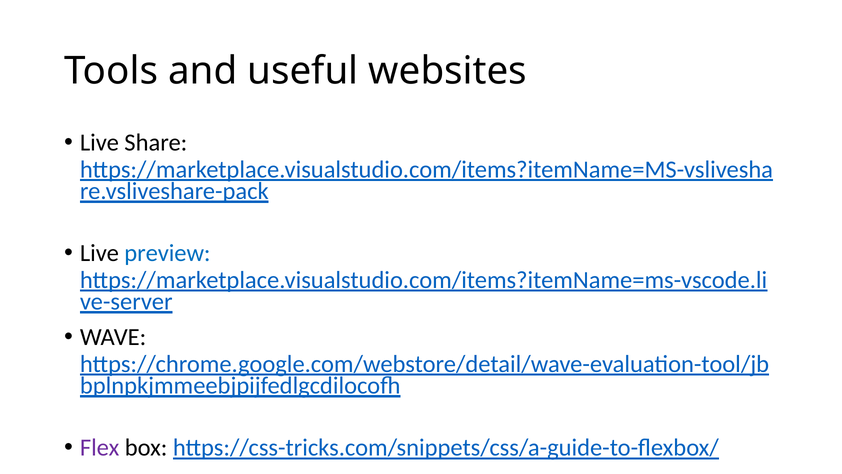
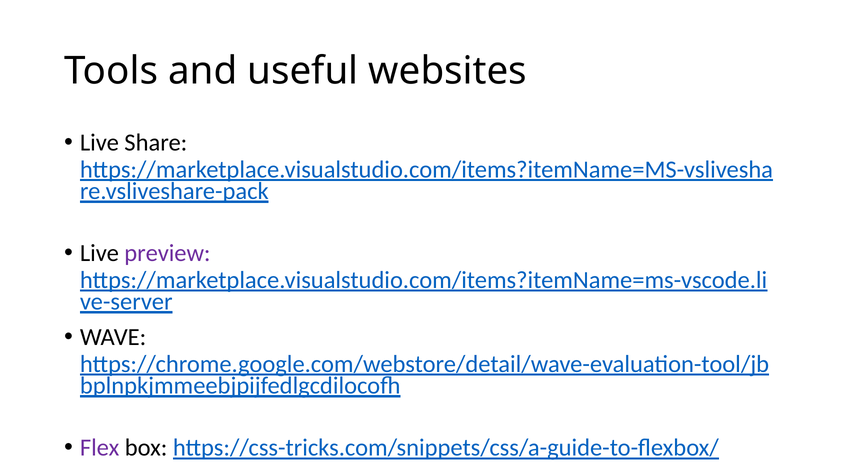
preview colour: blue -> purple (167, 253)
